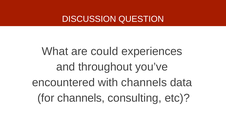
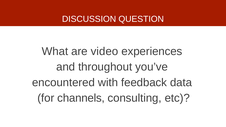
could: could -> video (104, 51)
with channels: channels -> feedback (144, 83)
